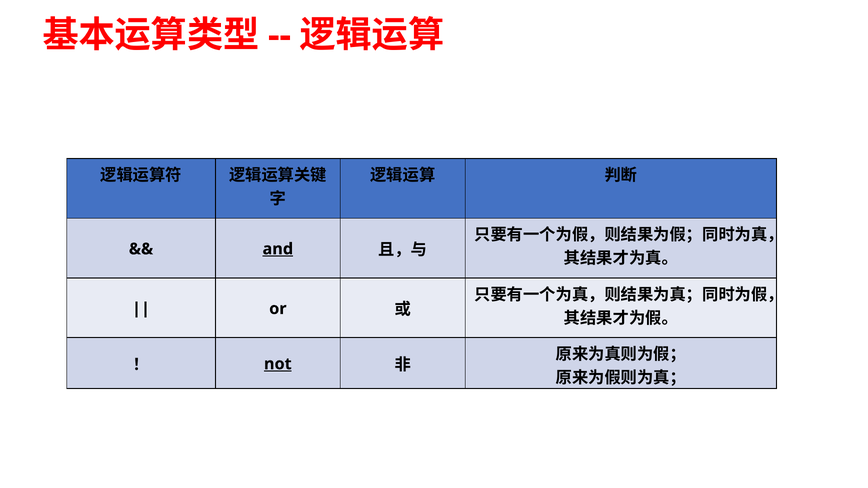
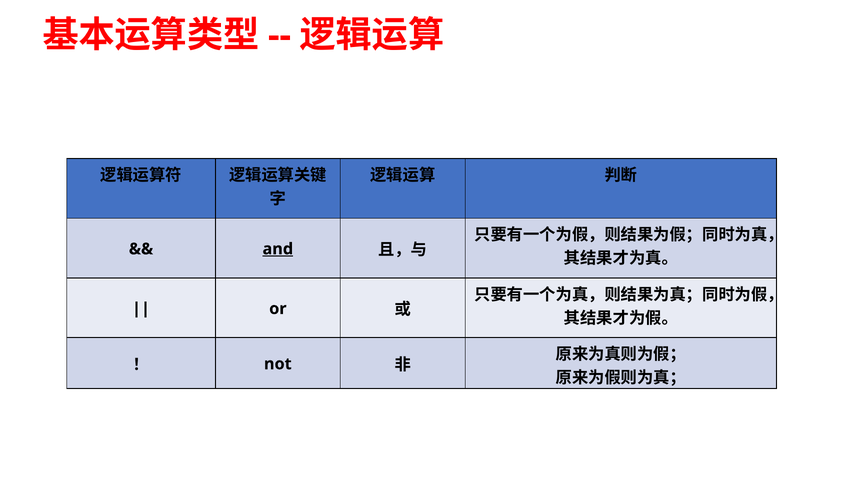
not underline: present -> none (278, 364)
